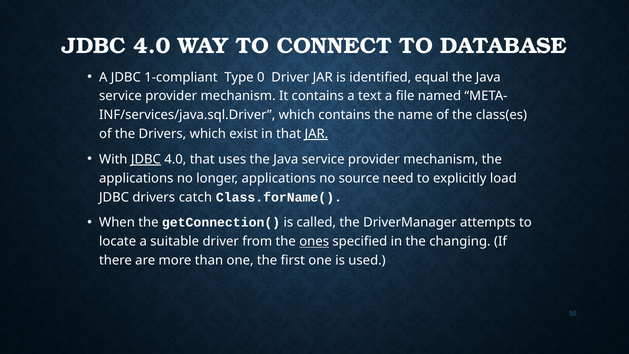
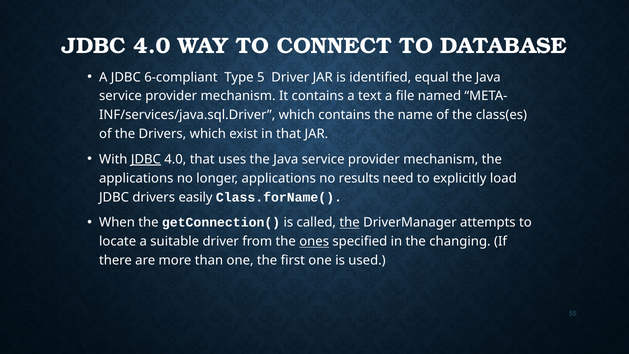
1-compliant: 1-compliant -> 6-compliant (181, 77)
0: 0 -> 5 (261, 77)
JAR underline: present -> none (316, 134)
source: source -> results (359, 178)
catch: catch -> easily (196, 197)
the underline: none -> present (350, 223)
